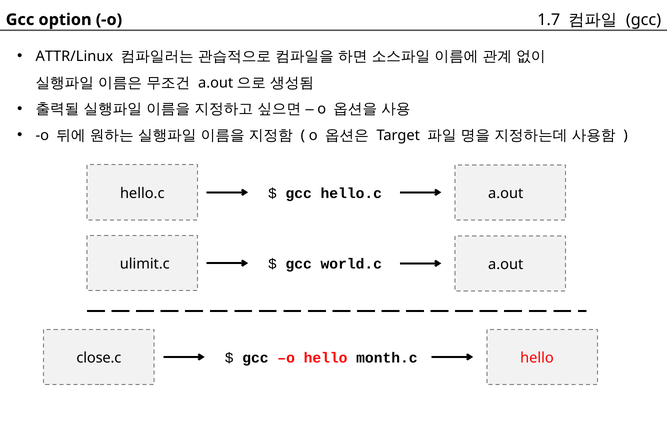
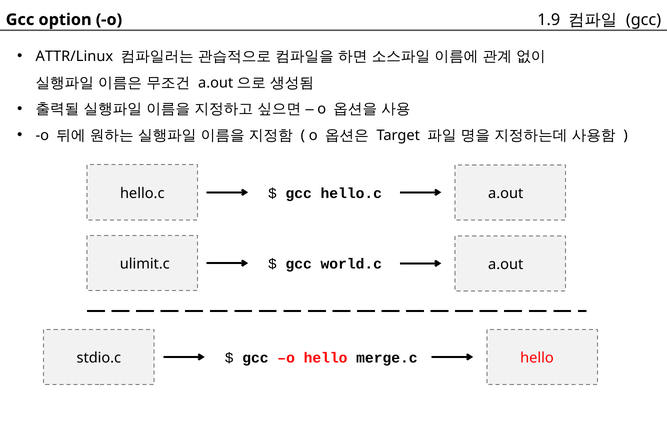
1.7: 1.7 -> 1.9 (549, 20)
close.c: close.c -> stdio.c (99, 358)
month.c: month.c -> merge.c (387, 358)
